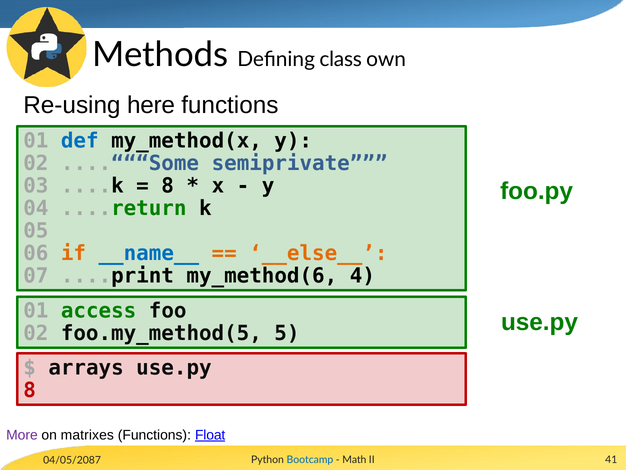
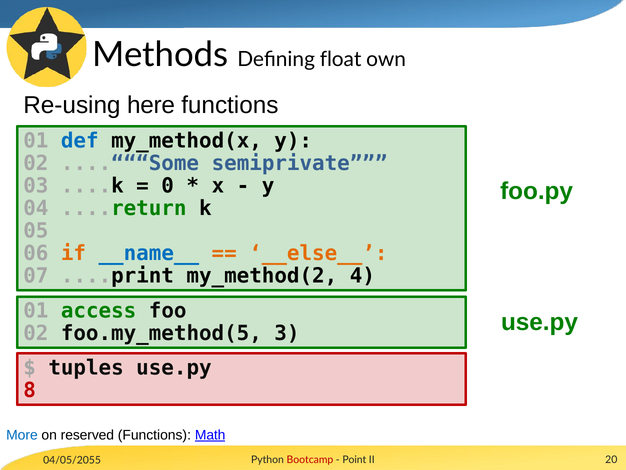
class: class -> float (341, 59)
8: 8 -> 0 (168, 186)
my_method(6: my_method(6 -> my_method(2 (262, 276)
5: 5 -> 3 (287, 333)
arrays: arrays -> tuples (86, 367)
More colour: purple -> blue (22, 434)
matrixes: matrixes -> reserved (87, 434)
Float: Float -> Math (210, 434)
04/05/2087: 04/05/2087 -> 04/05/2055 (72, 460)
Bootcamp colour: blue -> red (310, 460)
Math: Math -> Point (354, 460)
41: 41 -> 20 (611, 460)
